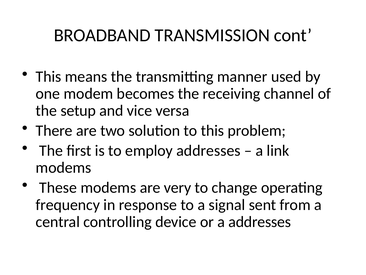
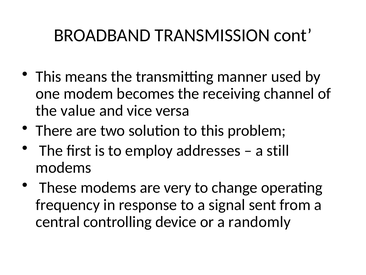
setup: setup -> value (78, 111)
link: link -> still (278, 150)
a addresses: addresses -> randomly (260, 221)
